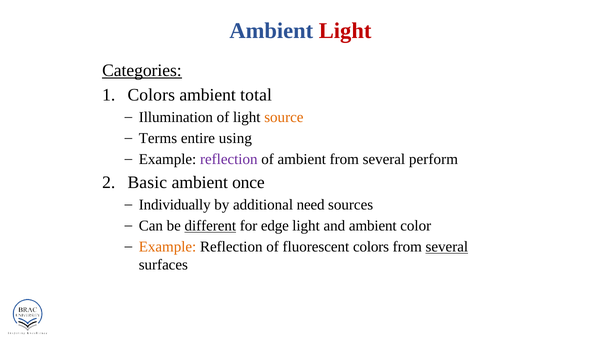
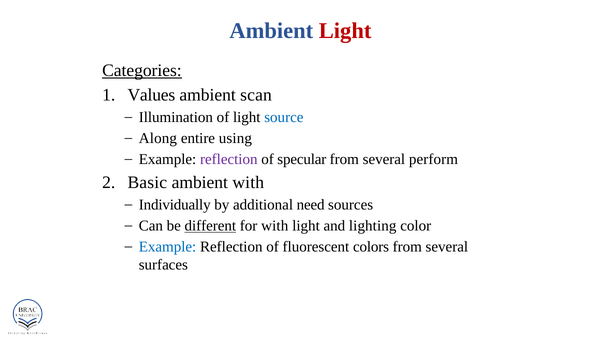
Colors: Colors -> Values (151, 95)
total: total -> scan (256, 95)
source colour: orange -> blue (284, 117)
Terms: Terms -> Along (158, 138)
of ambient: ambient -> specular (302, 159)
ambient once: once -> with (248, 182)
for edge: edge -> with (275, 226)
and ambient: ambient -> lighting (373, 226)
Example colour: orange -> blue (168, 247)
several underline: present -> none (447, 247)
